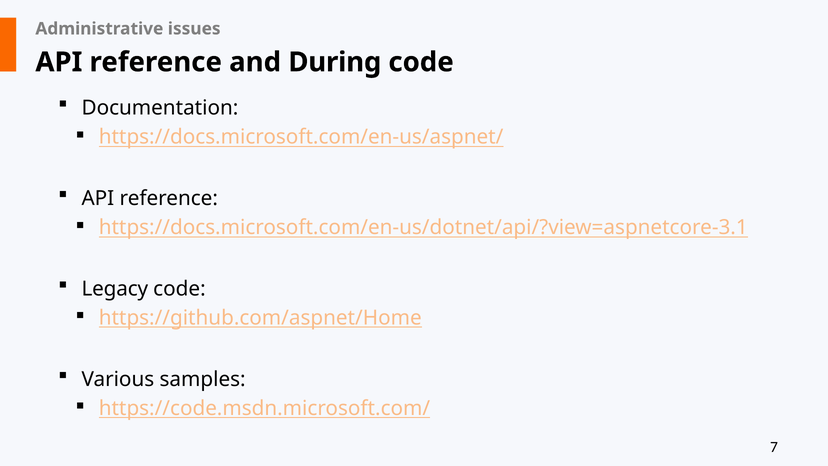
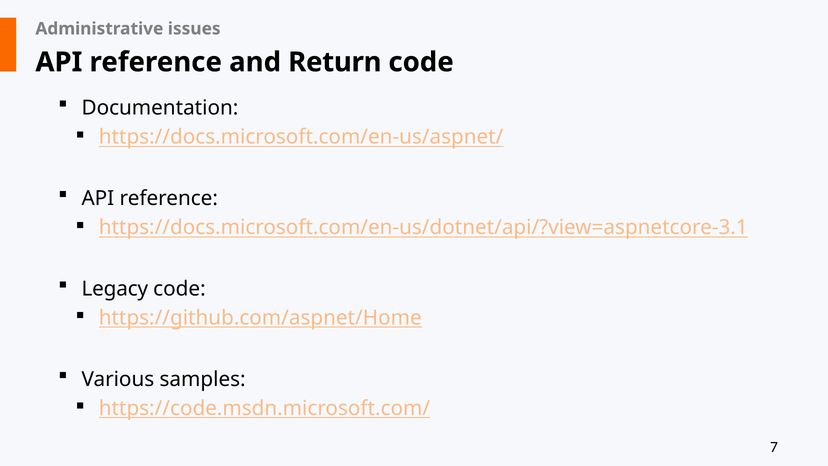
During: During -> Return (335, 62)
